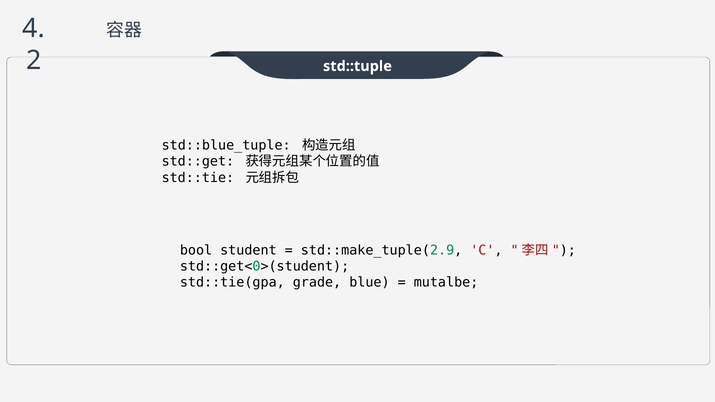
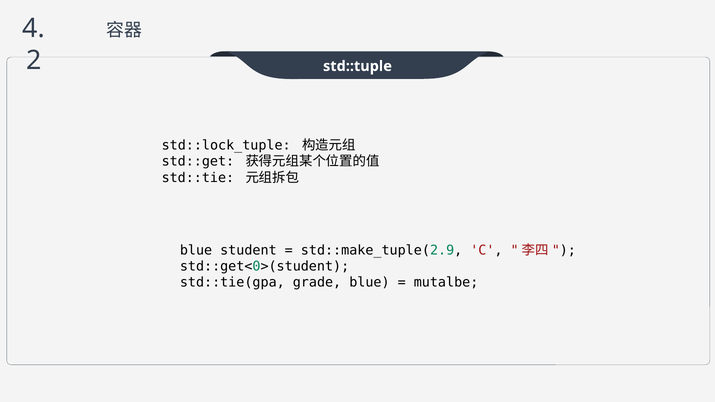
std::blue_tuple: std::blue_tuple -> std::lock_tuple (226, 146)
bool: bool -> blue (196, 250)
